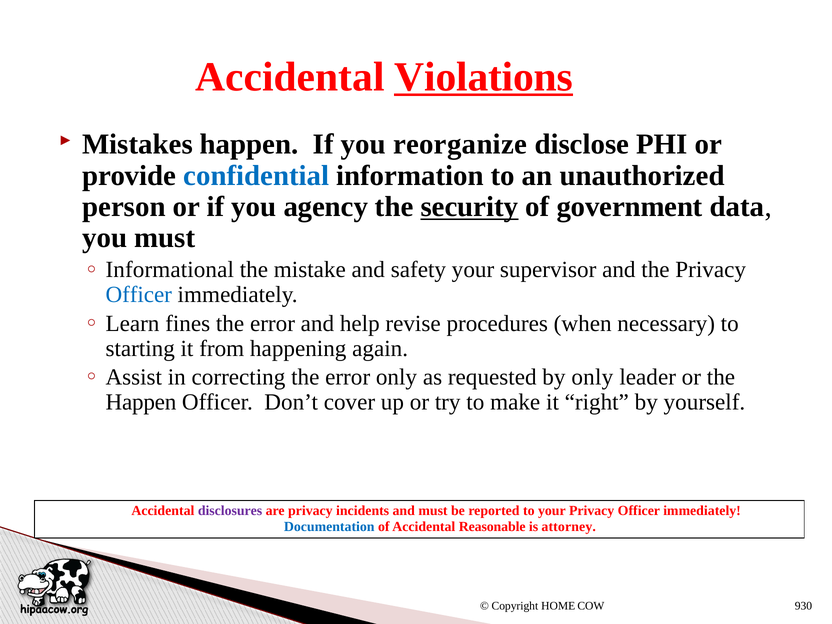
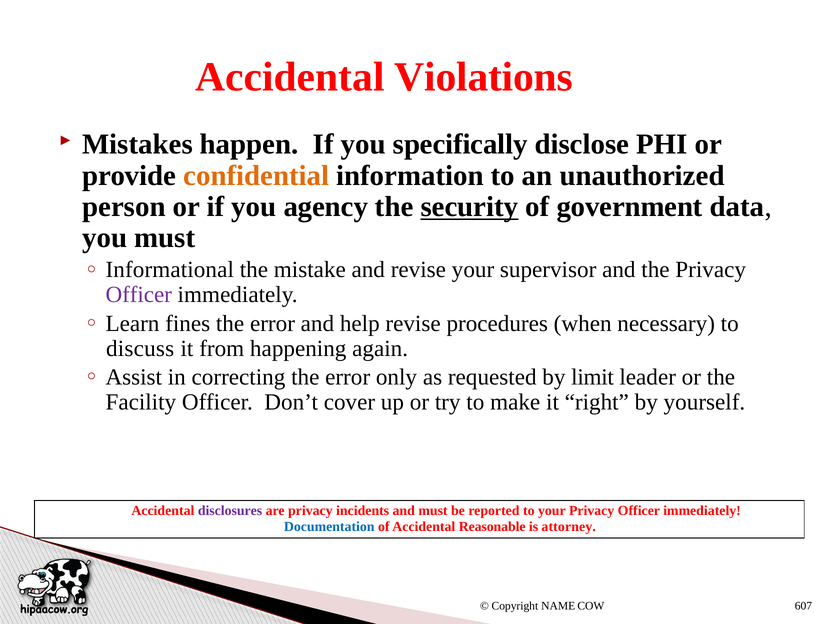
Violations underline: present -> none (484, 77)
reorganize: reorganize -> specifically (460, 144)
confidential colour: blue -> orange (256, 176)
and safety: safety -> revise (418, 270)
Officer colour: blue -> purple (139, 295)
starting: starting -> discuss (140, 348)
by only: only -> limit (593, 377)
Happen: Happen -> Facility (141, 402)
HOME: HOME -> NAME (558, 606)
930: 930 -> 607 (803, 606)
